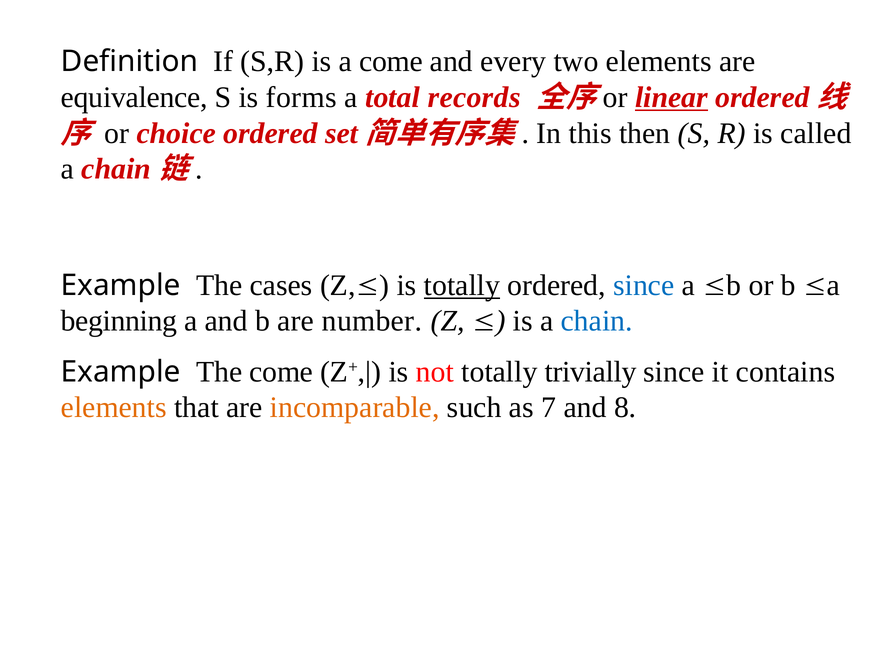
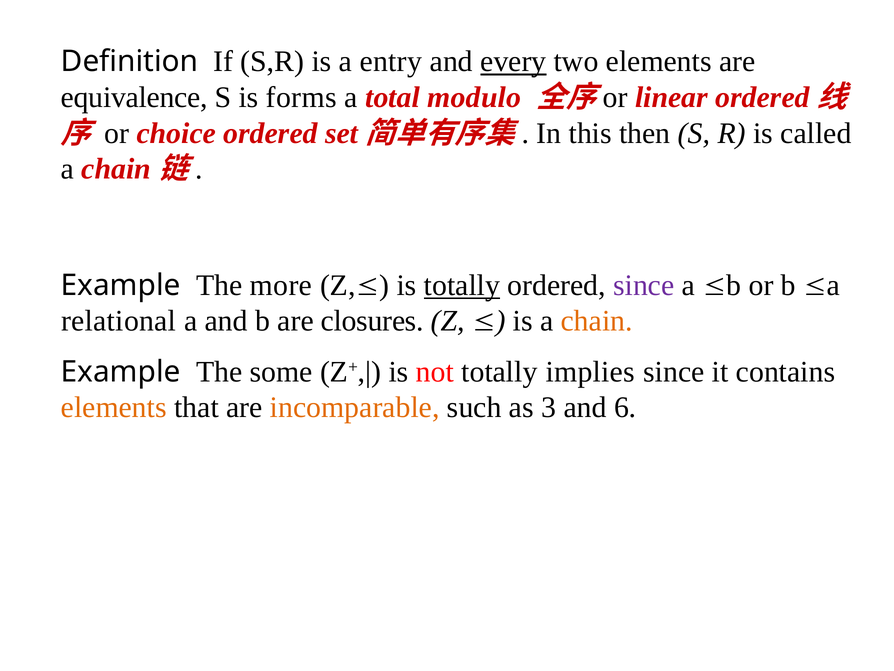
a come: come -> entry (391, 62)
every underline: none -> present (513, 62)
records: records -> modulo (474, 97)
linear underline: present -> none (672, 97)
cases: cases -> more (281, 285)
since colour: blue -> purple (644, 285)
beginning: beginning -> relational (119, 321)
number: number -> closures (372, 321)
chain colour: blue -> orange (597, 321)
The come: come -> some (281, 372)
trivially: trivially -> implies (590, 372)
7: 7 -> 3 (549, 407)
8: 8 -> 6 (625, 407)
